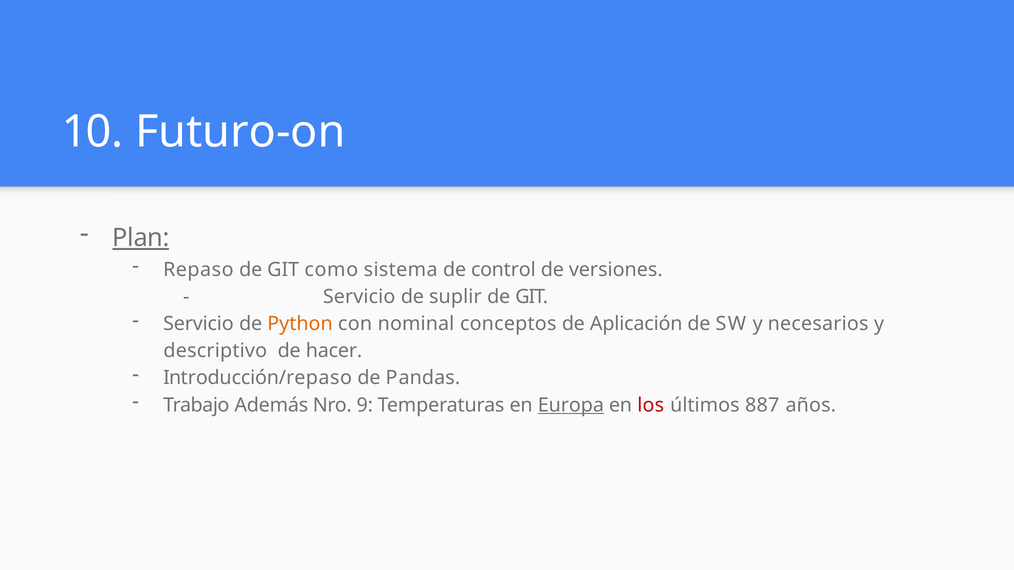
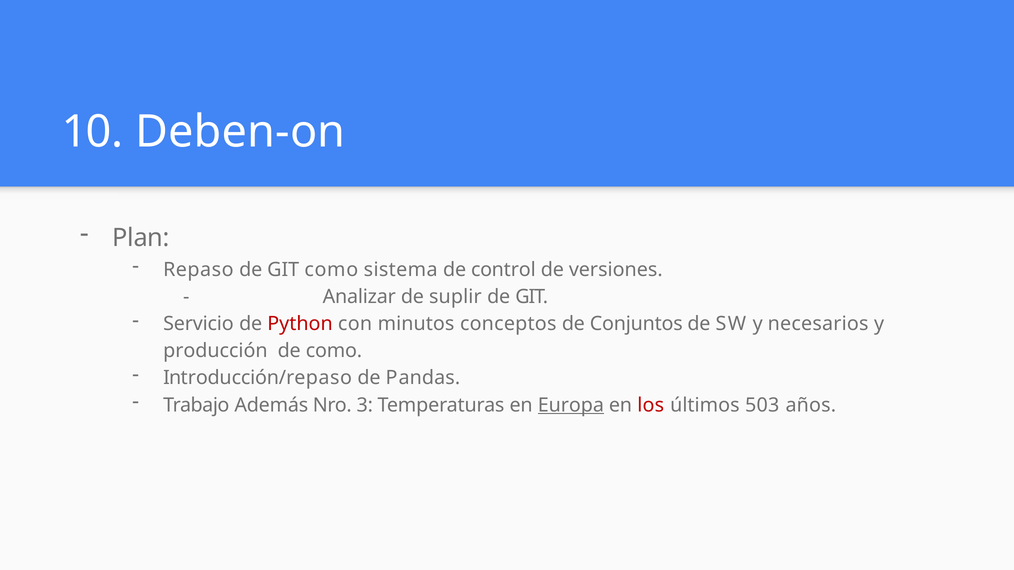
Futuro-on: Futuro-on -> Deben-on (240, 132)
Plan underline: present -> none (141, 238)
Servicio: Servicio -> Analizar (359, 297)
Python colour: orange -> red (300, 324)
nominal: nominal -> minutos (416, 324)
Aplicación: Aplicación -> Conjuntos (636, 324)
descriptivo: descriptivo -> producción (215, 351)
de hacer: hacer -> como (334, 351)
9: 9 -> 3 (365, 405)
887: 887 -> 503 (762, 405)
